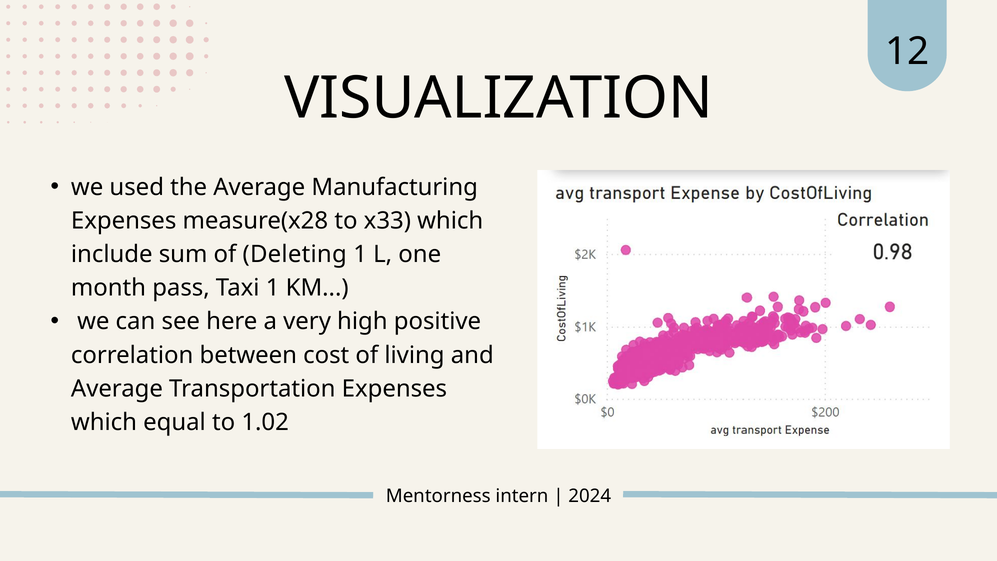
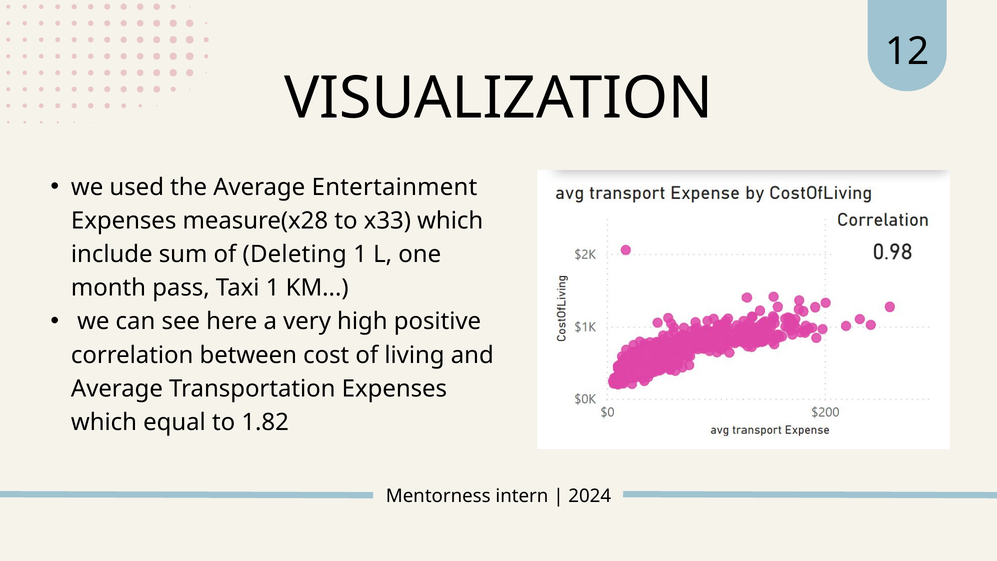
Manufacturing: Manufacturing -> Entertainment (395, 187)
1.02: 1.02 -> 1.82 (265, 422)
